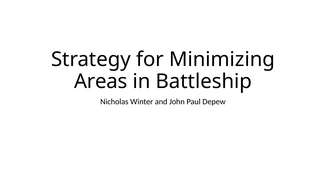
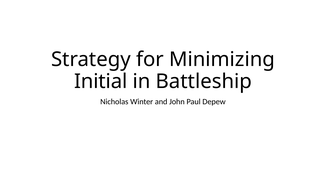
Areas: Areas -> Initial (101, 81)
